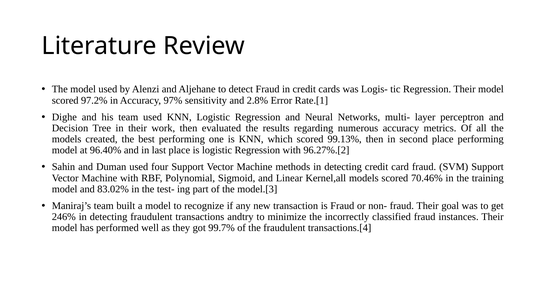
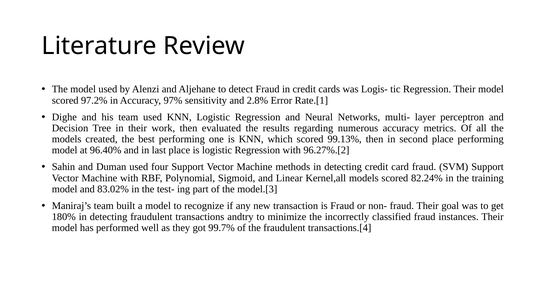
70.46%: 70.46% -> 82.24% (427, 178)
246%: 246% -> 180% (64, 217)
